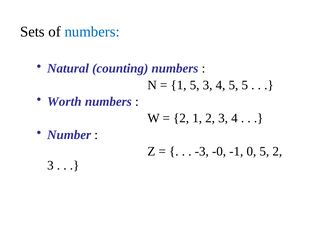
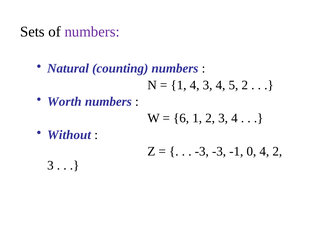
numbers colour: blue -> purple (92, 32)
1 5: 5 -> 4 (195, 85)
5 5: 5 -> 2 (245, 85)
2: 2 -> 6 (181, 118)
Number: Number -> Without (69, 135)
-3 -0: -0 -> -3 (219, 152)
0 5: 5 -> 4 (264, 152)
